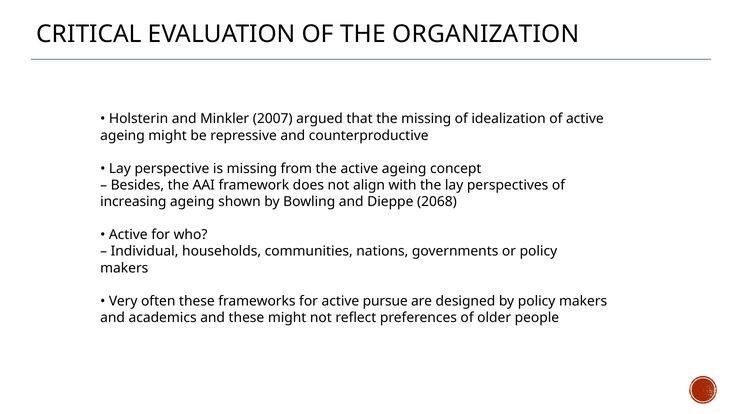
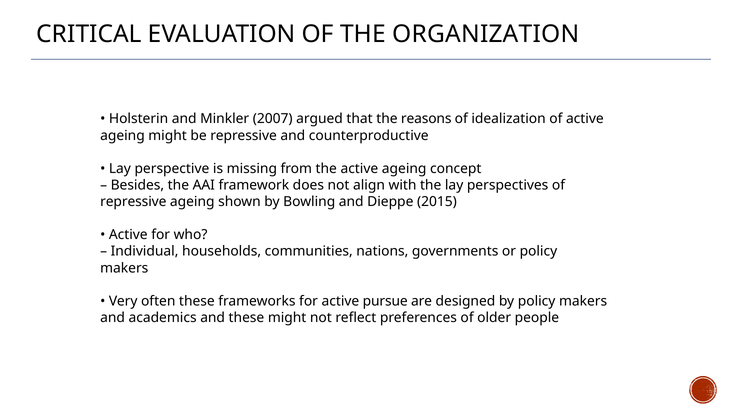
the missing: missing -> reasons (426, 119)
increasing: increasing -> repressive (133, 202)
2068: 2068 -> 2015 (437, 202)
